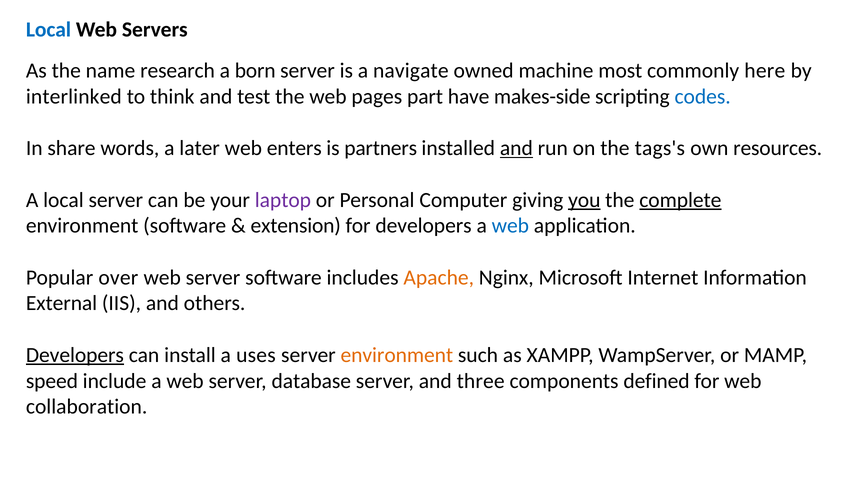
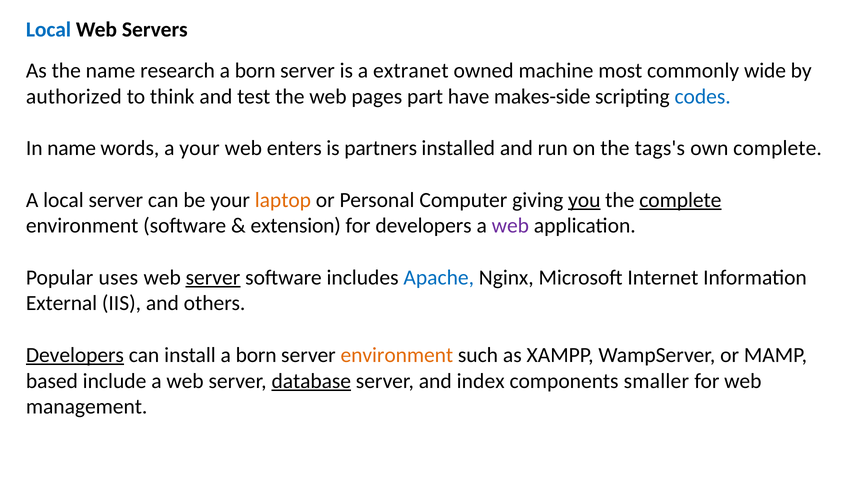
navigate: navigate -> extranet (411, 71)
here: here -> wide (765, 71)
interlinked: interlinked -> authorized (74, 96)
In share: share -> name (72, 148)
a later: later -> your (200, 148)
and underline: present -> none (516, 148)
own resources: resources -> complete (778, 148)
laptop colour: purple -> orange (283, 200)
web colour: blue -> purple (510, 226)
over: over -> uses (118, 277)
server underline: none -> present (213, 277)
Apache colour: orange -> blue (439, 277)
install a uses: uses -> born (256, 355)
speed: speed -> based (52, 381)
database underline: none -> present (311, 381)
three: three -> index (481, 381)
defined: defined -> smaller (656, 381)
collaboration: collaboration -> management (87, 407)
